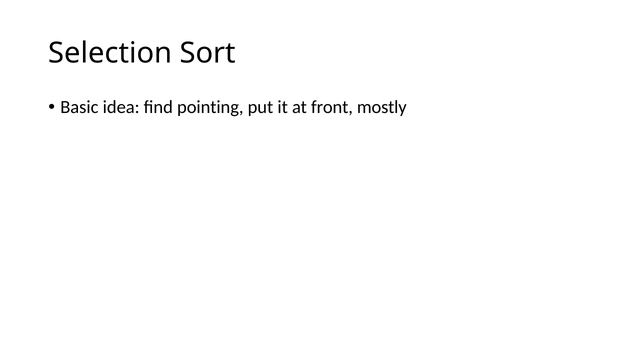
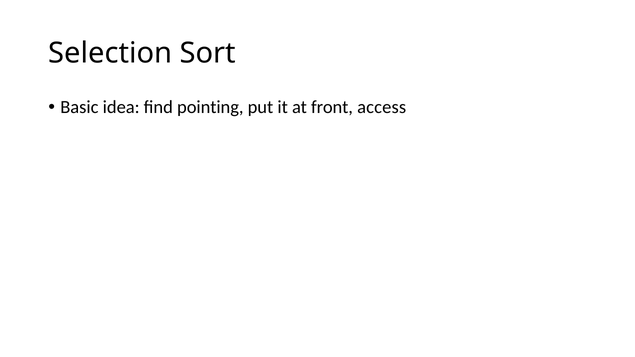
mostly: mostly -> access (382, 107)
